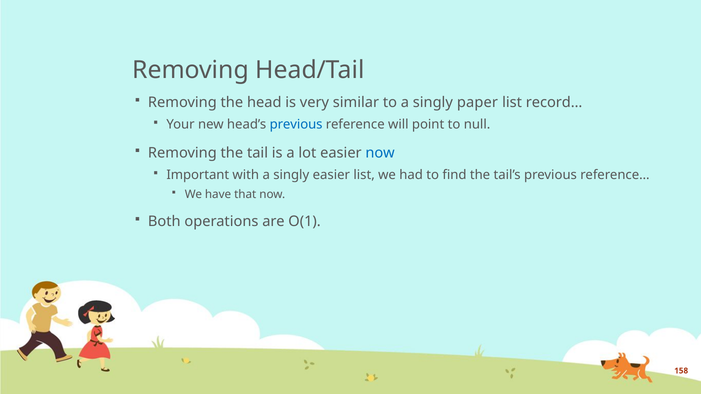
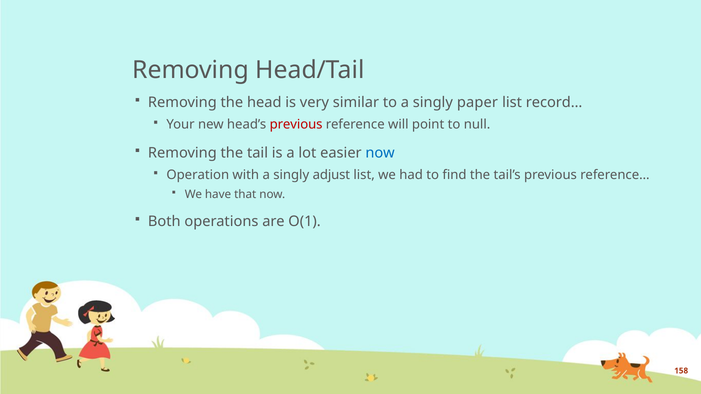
previous colour: blue -> red (296, 125)
Important: Important -> Operation (198, 175)
singly easier: easier -> adjust (331, 175)
